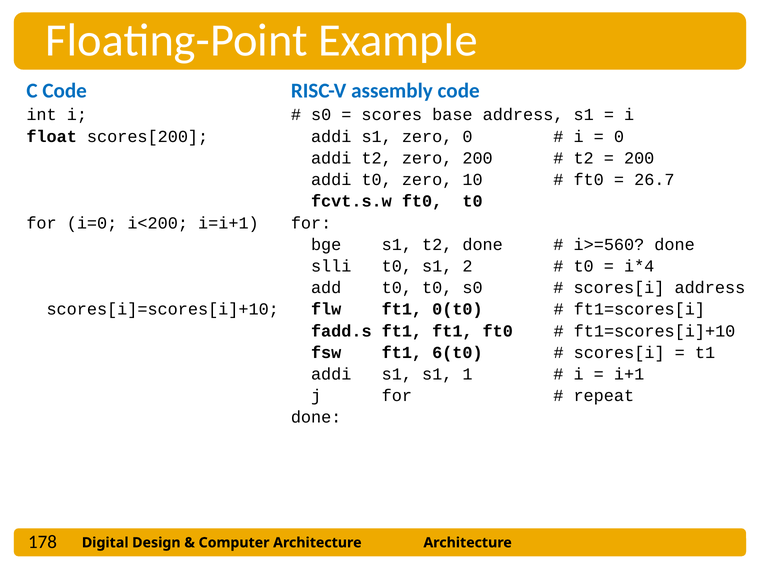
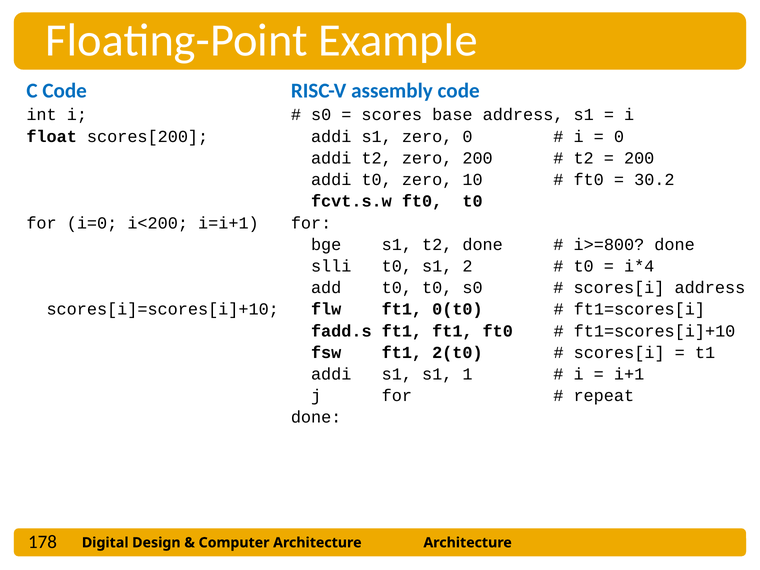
26.7: 26.7 -> 30.2 (654, 180)
i>=560: i>=560 -> i>=800 (609, 245)
6(t0: 6(t0 -> 2(t0 (457, 353)
